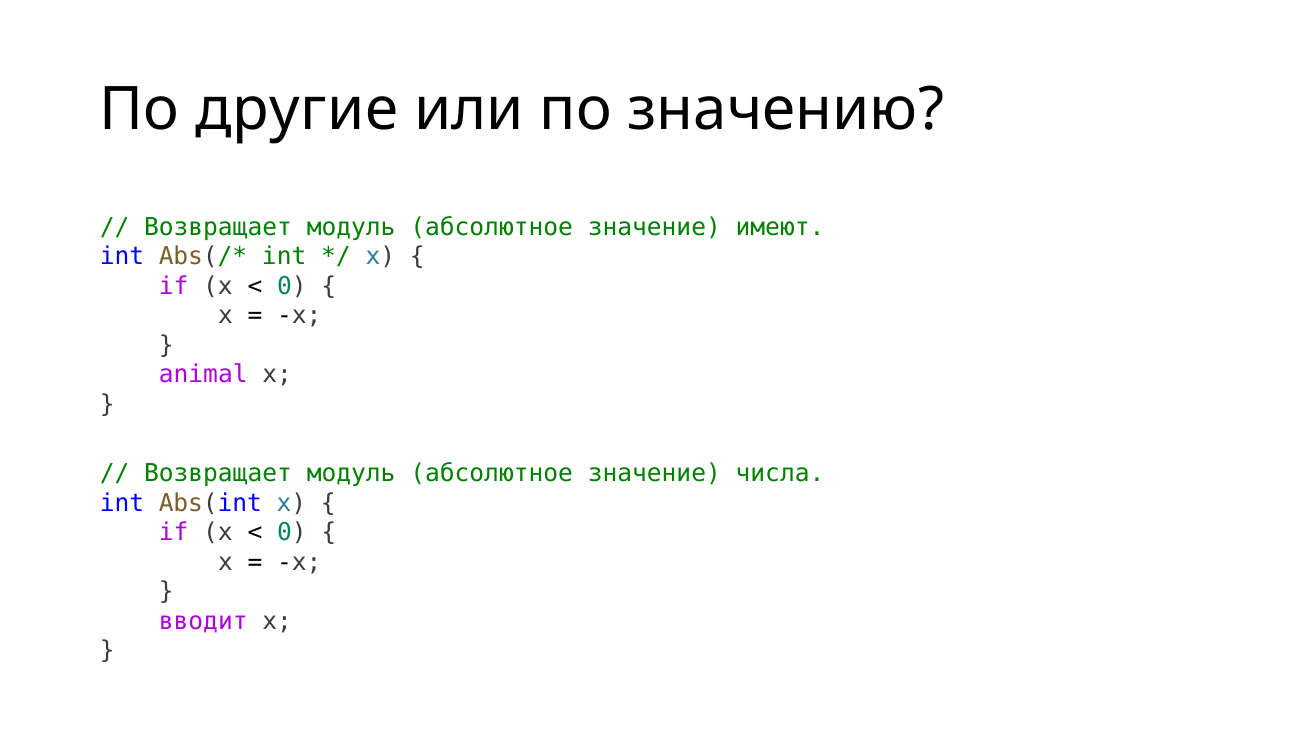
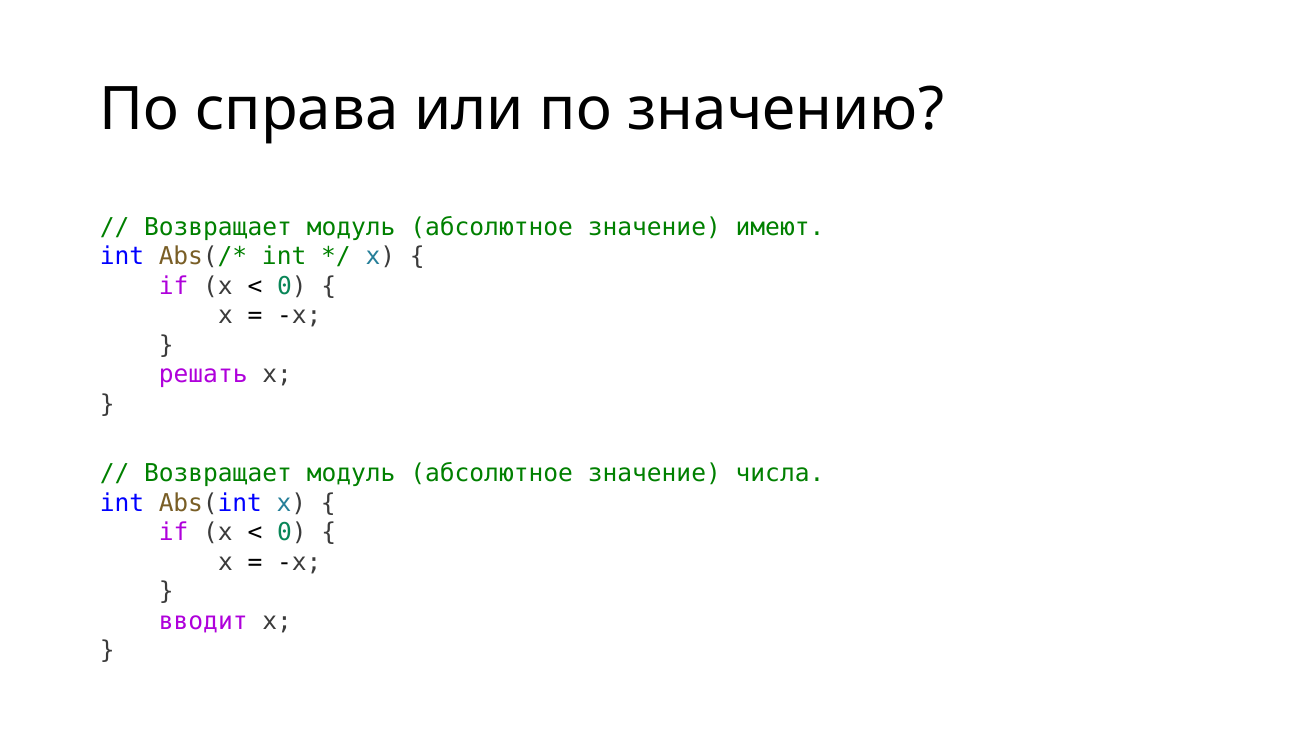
другие: другие -> справа (297, 110)
animal: animal -> решать (203, 375)
